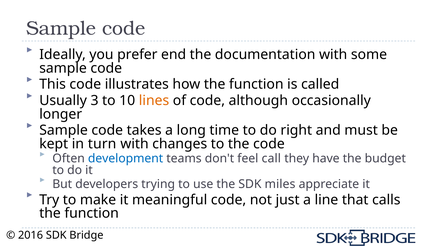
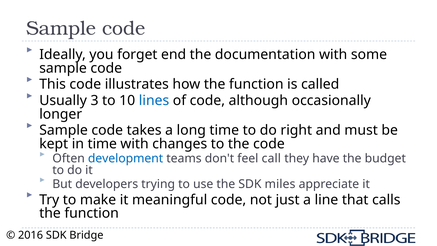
prefer: prefer -> forget (137, 55)
lines colour: orange -> blue (154, 101)
in turn: turn -> time (102, 144)
